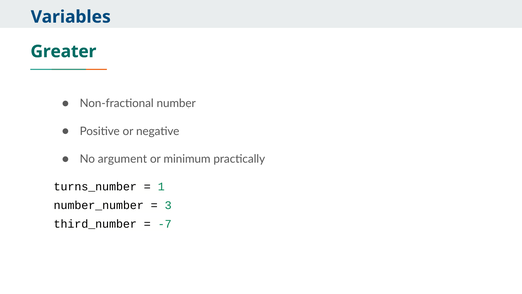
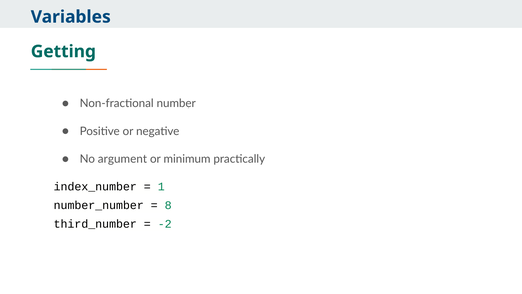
Greater: Greater -> Getting (63, 51)
turns_number: turns_number -> index_number (95, 186)
3: 3 -> 8 (168, 205)
-7: -7 -> -2 (165, 224)
